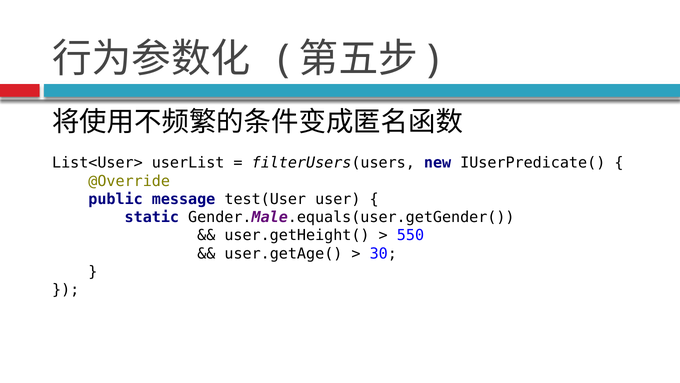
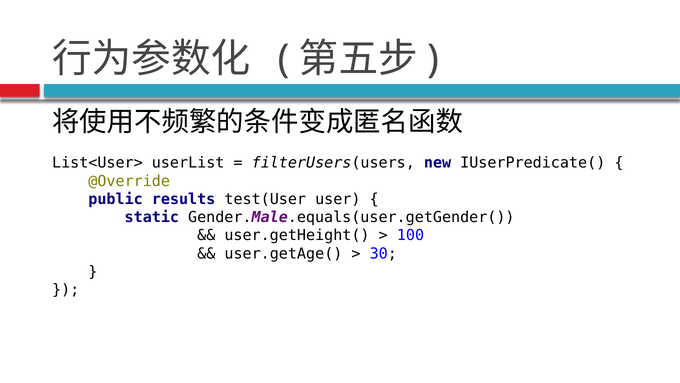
message: message -> results (184, 199)
550: 550 -> 100 (410, 235)
